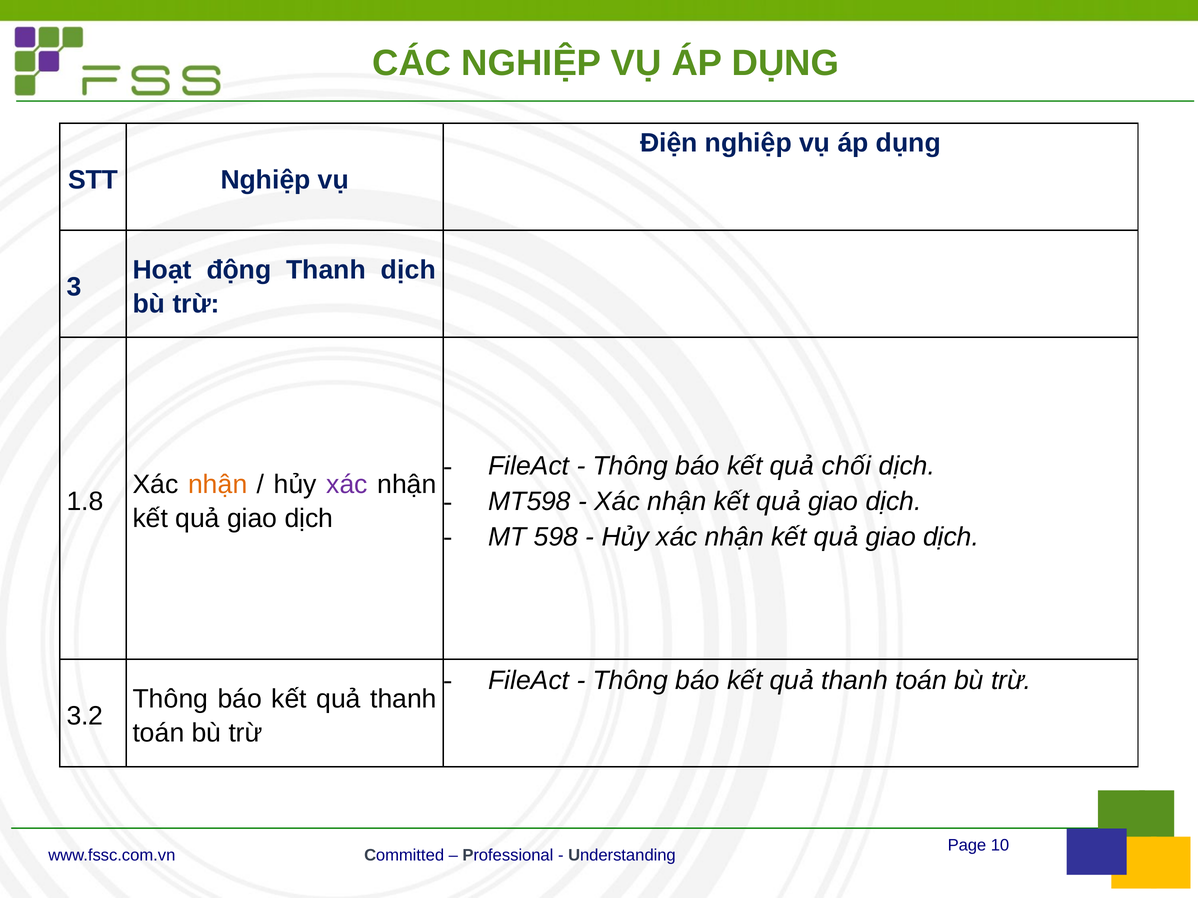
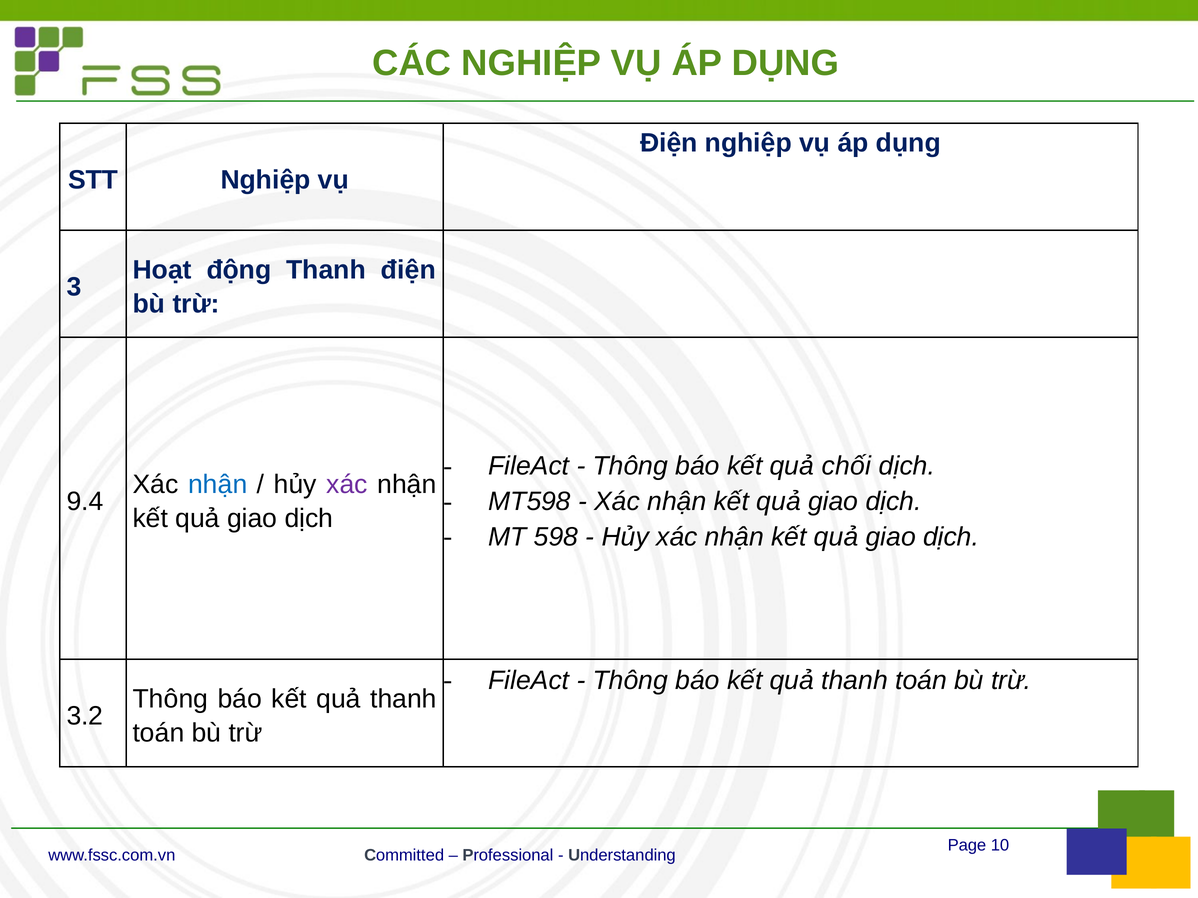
Thanh dịch: dịch -> điện (408, 270)
nhận colour: orange -> blue (218, 485)
1.8: 1.8 -> 9.4 (85, 502)
